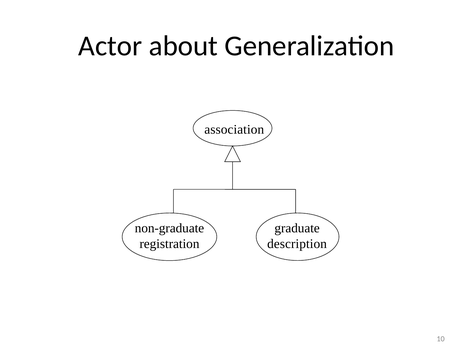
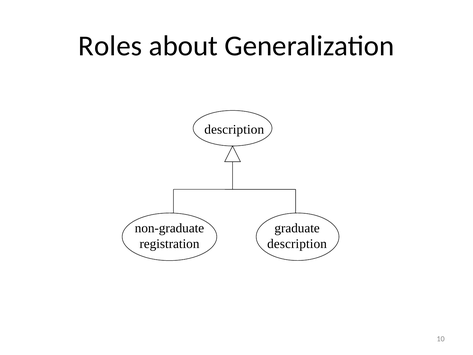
Actor: Actor -> Roles (110, 46)
association: association -> description (234, 129)
